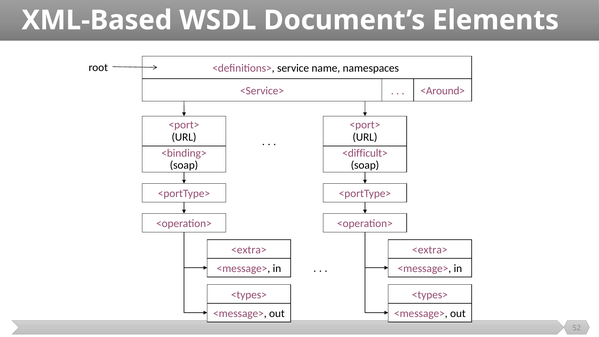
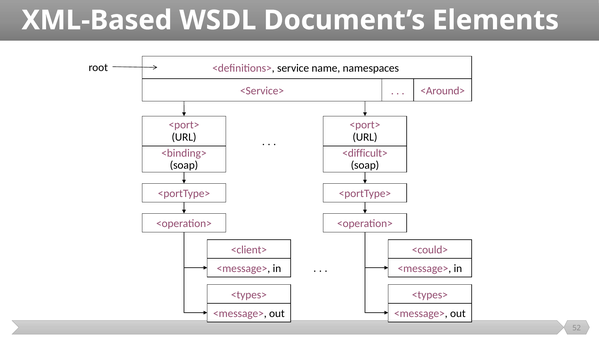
<extra>: <extra> -> <client> (249, 250)
<extra>: <extra> -> <could> (430, 250)
